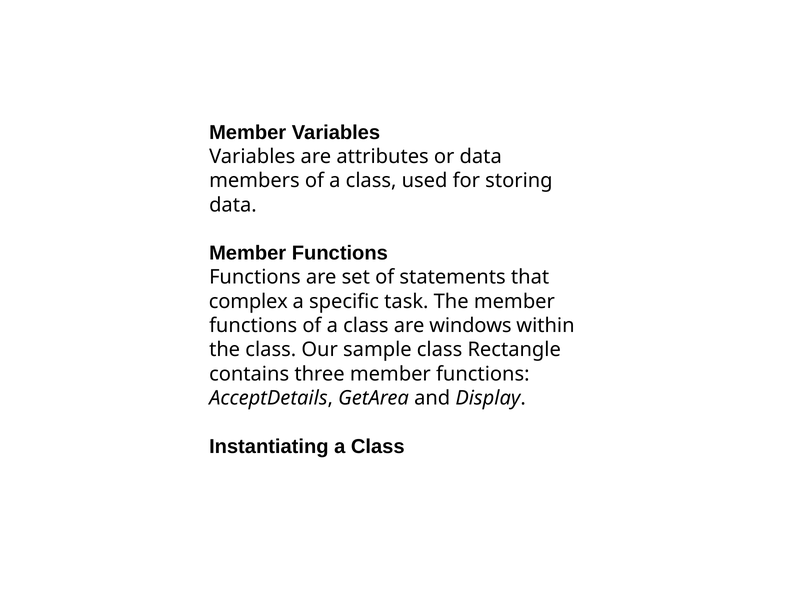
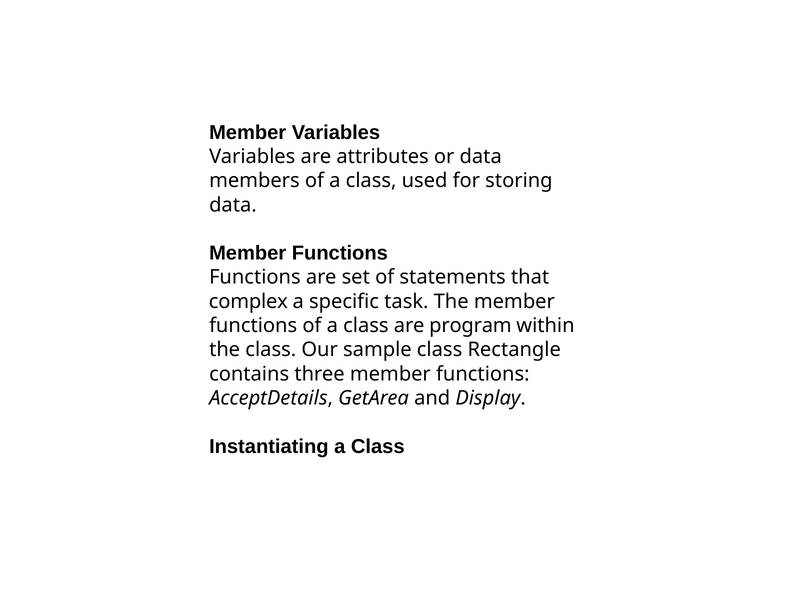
windows: windows -> program (470, 326)
